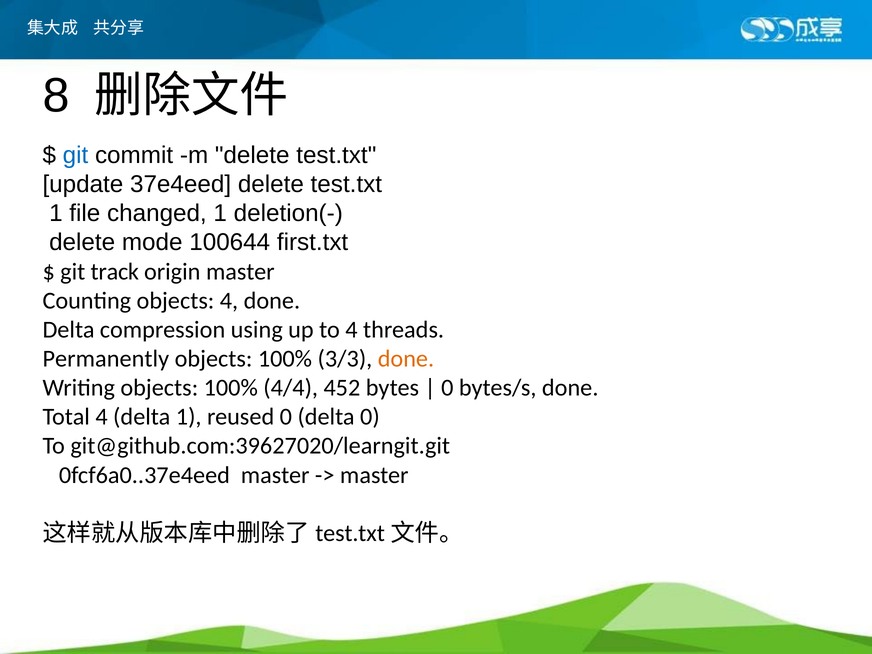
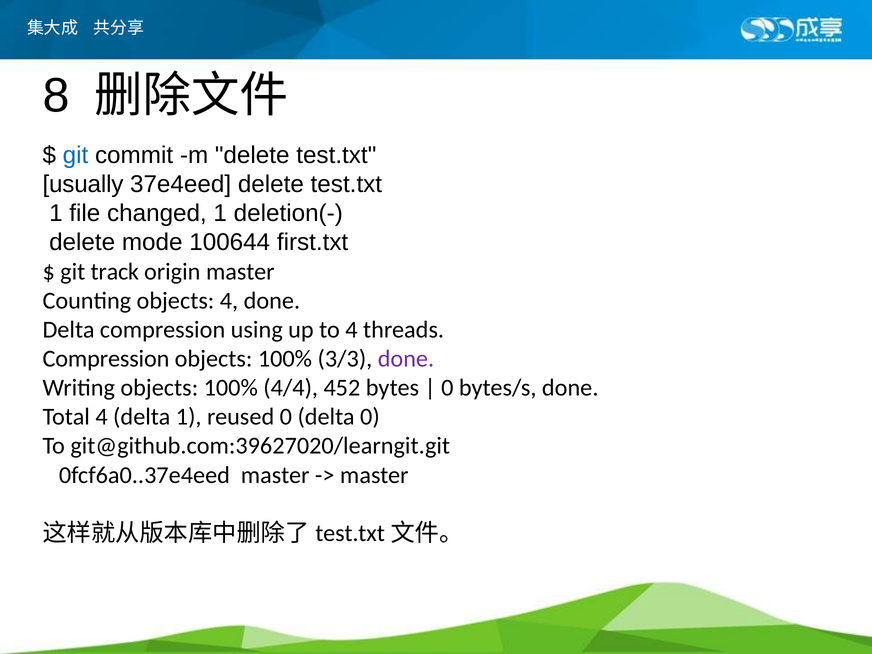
update: update -> usually (83, 184)
Permanently: Permanently -> Compression (106, 359)
done colour: orange -> purple (406, 359)
